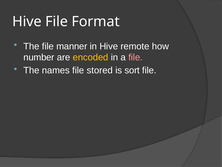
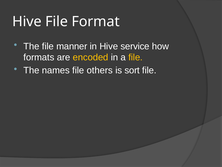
remote: remote -> service (135, 46)
number: number -> formats (39, 57)
file colour: pink -> yellow (136, 57)
stored: stored -> others (100, 70)
